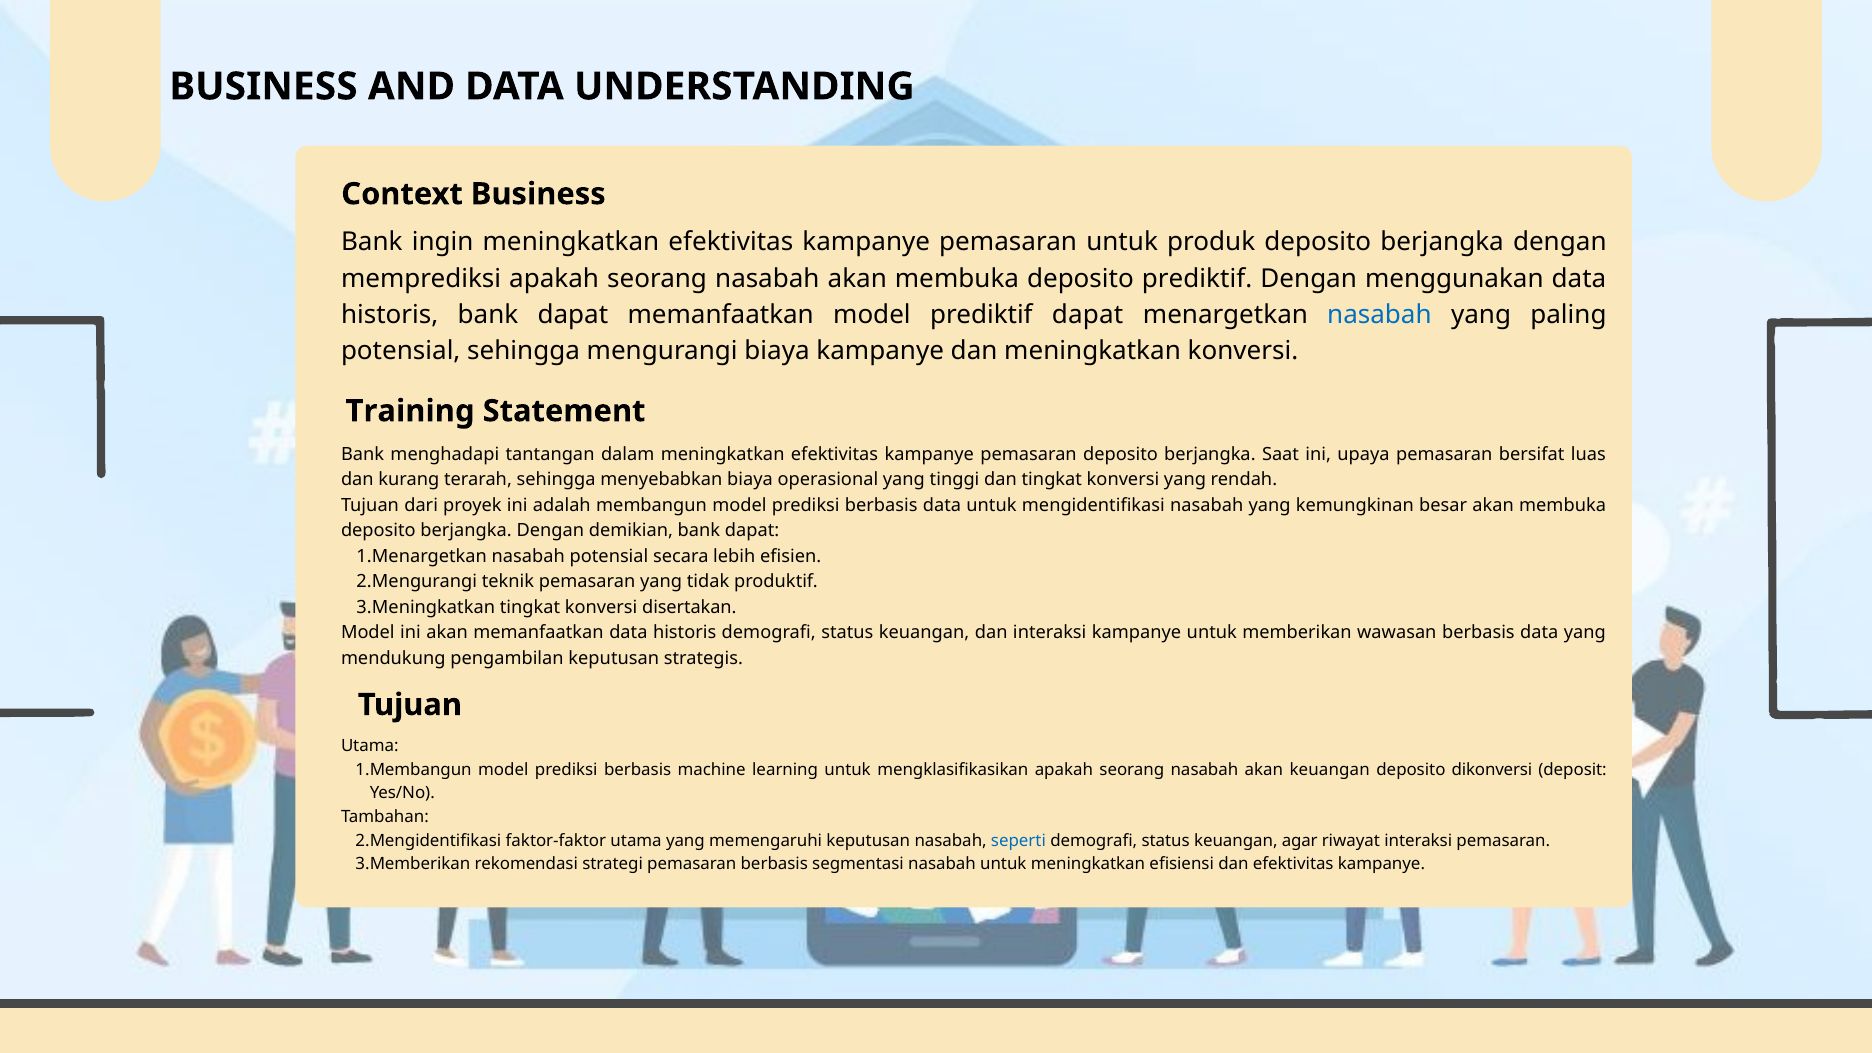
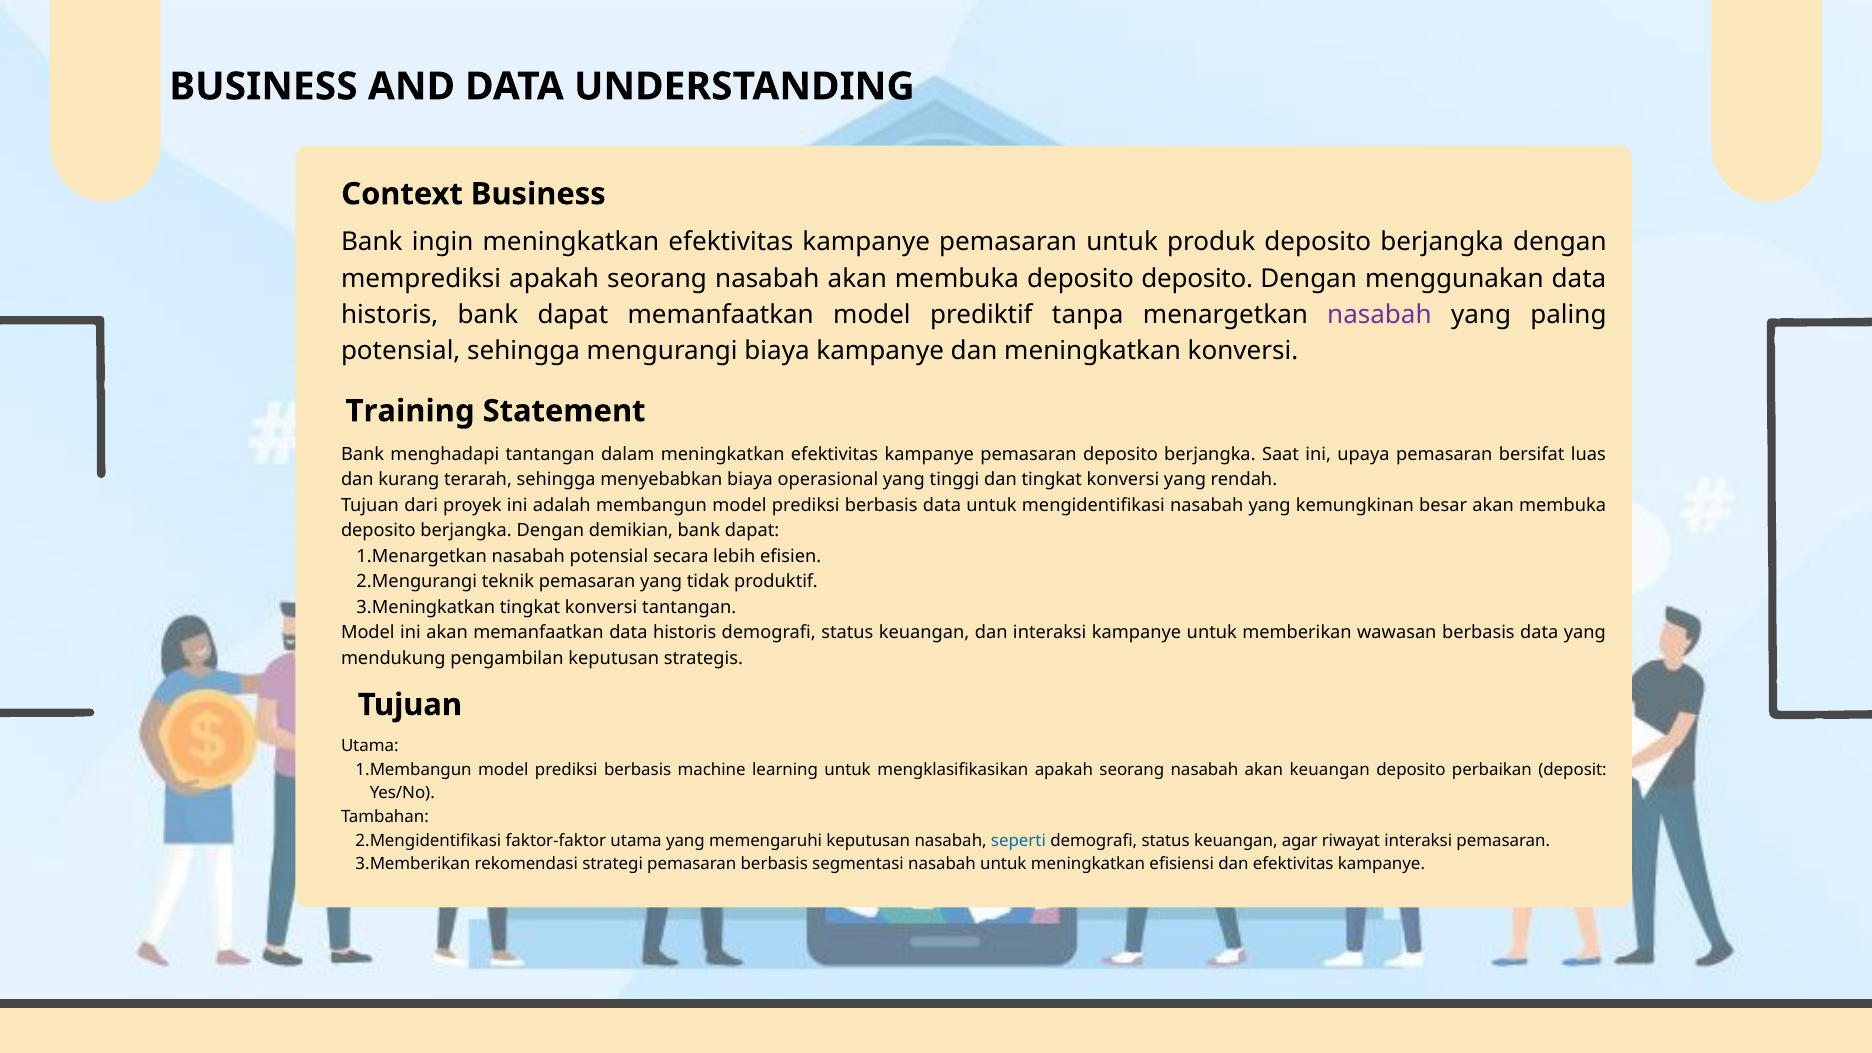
deposito prediktif: prediktif -> deposito (1197, 279)
prediktif dapat: dapat -> tanpa (1088, 315)
nasabah colour: blue -> purple (1379, 315)
konversi disertakan: disertakan -> tantangan (689, 607)
dikonversi: dikonversi -> perbaikan (1492, 770)
